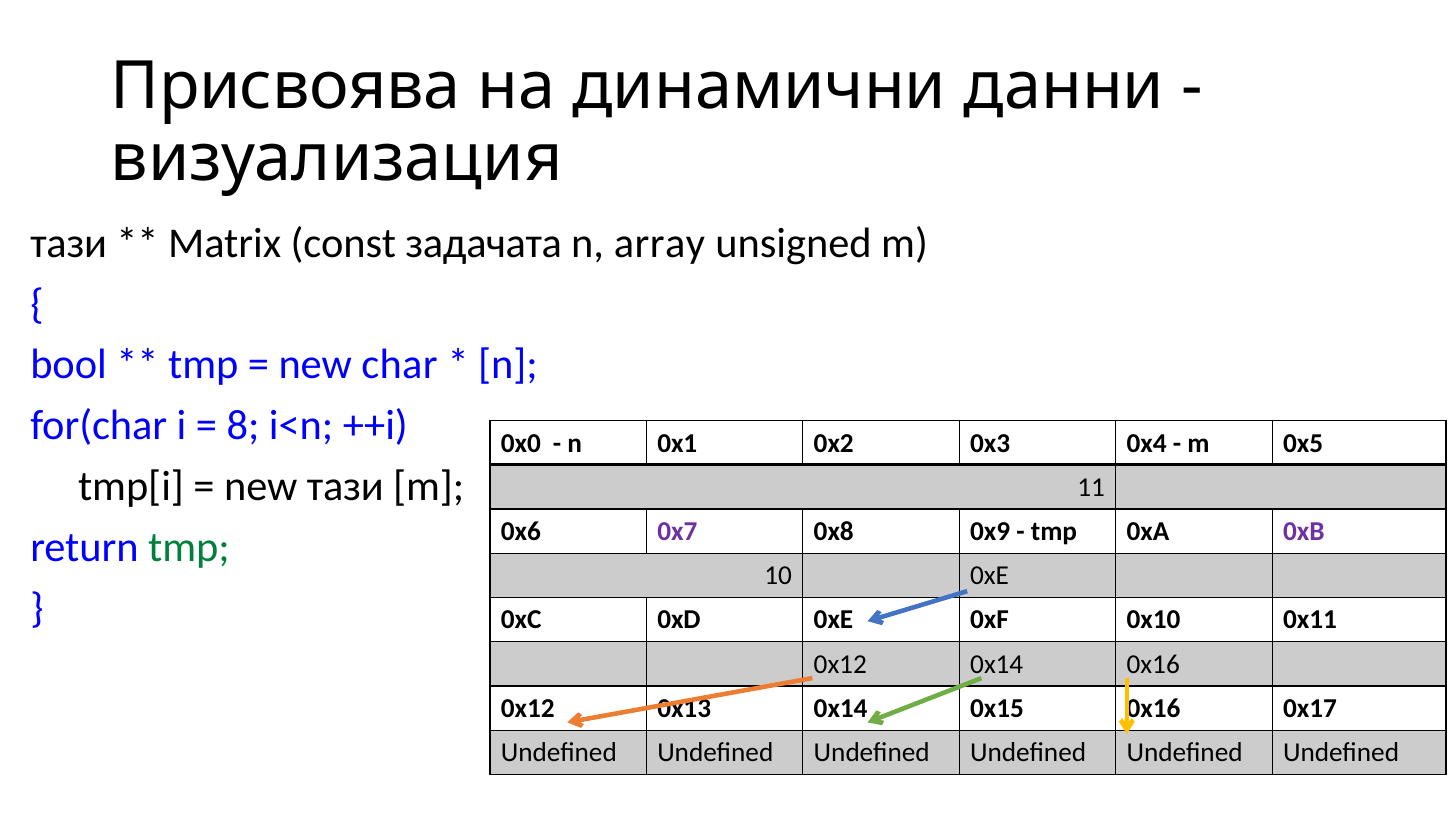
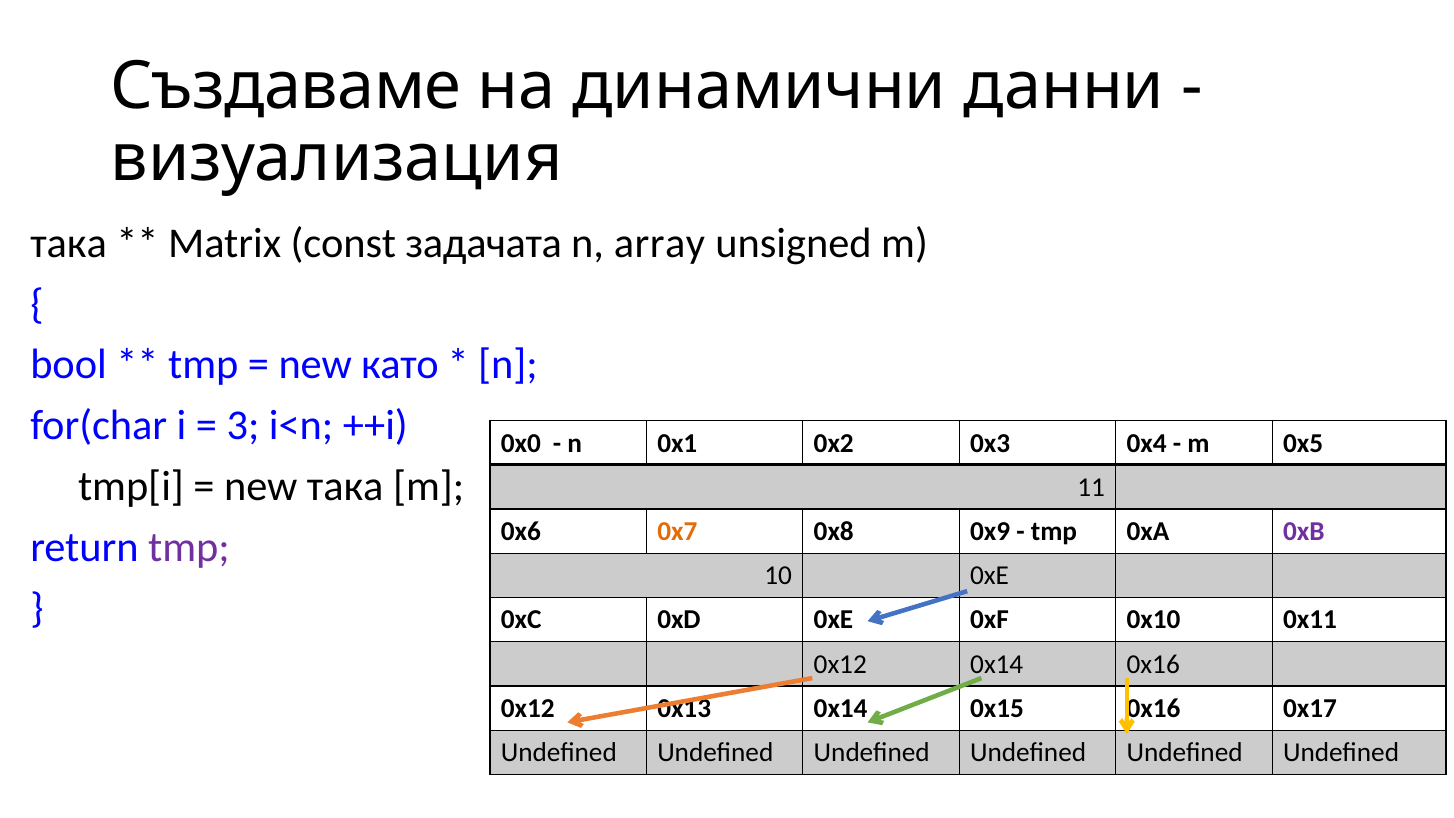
Присвоява: Присвоява -> Създаваме (286, 86)
тази: тази -> така (69, 243)
char: char -> като (400, 365)
8: 8 -> 3 (243, 426)
new тази: тази -> така (345, 487)
0x7 colour: purple -> orange (677, 531)
tmp colour: green -> purple (189, 548)
